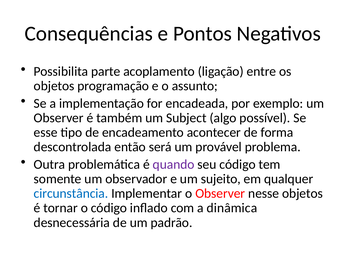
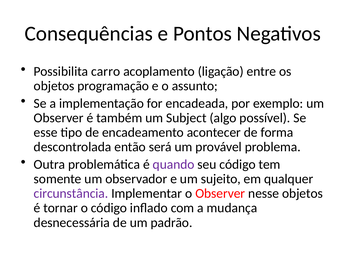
parte: parte -> carro (106, 71)
circunstância colour: blue -> purple (71, 193)
dinâmica: dinâmica -> mudança (232, 208)
